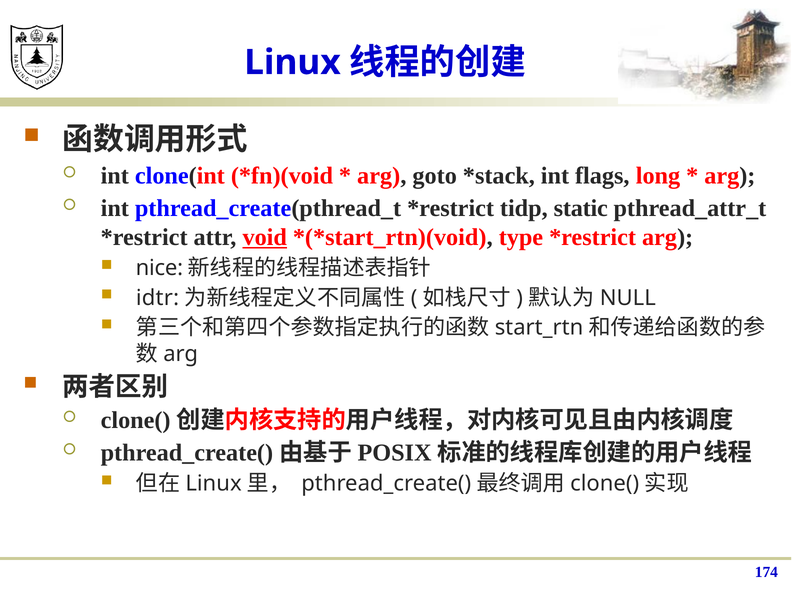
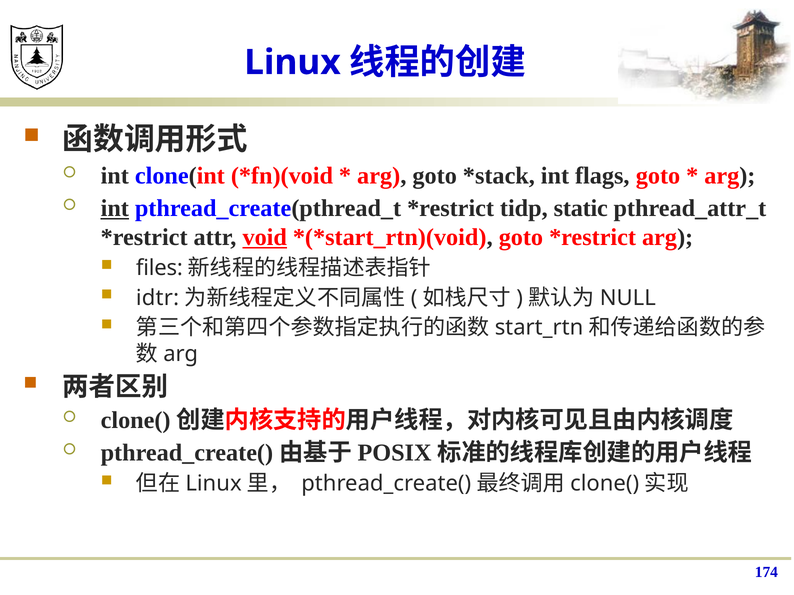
flags long: long -> goto (658, 176)
int underline: none -> present (115, 208)
type: type -> goto (521, 237)
nice: nice -> files (159, 268)
